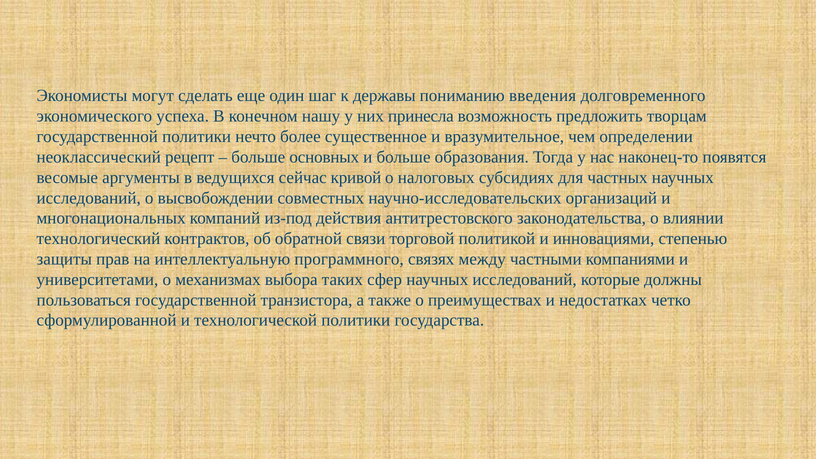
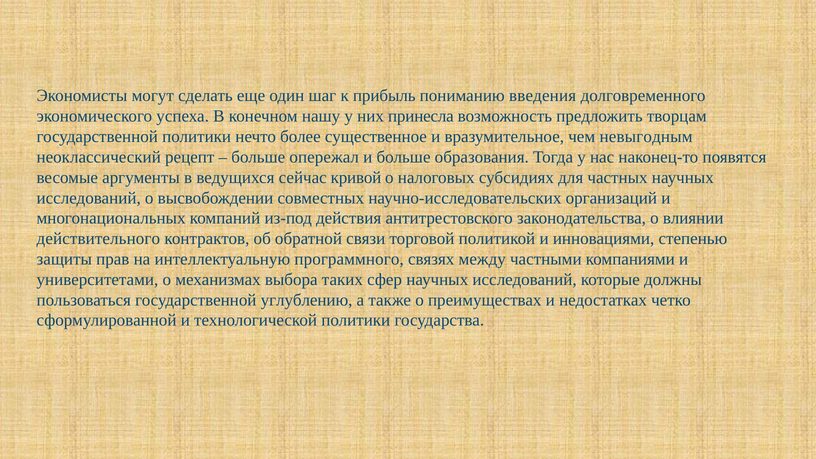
державы: державы -> прибыль (384, 96)
определении: определении -> невыгодным (646, 137)
основных: основных -> опережал (324, 157)
технологический: технологический -> действительного (98, 239)
транзистора: транзистора -> углублению (307, 300)
